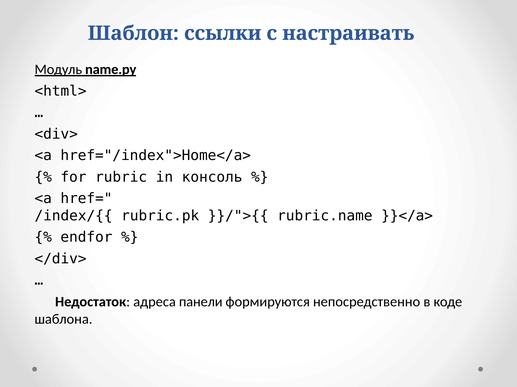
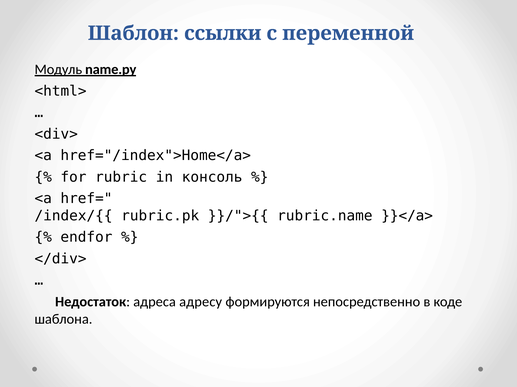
настраивать: настраивать -> переменной (348, 33)
панели: панели -> адресу (201, 302)
